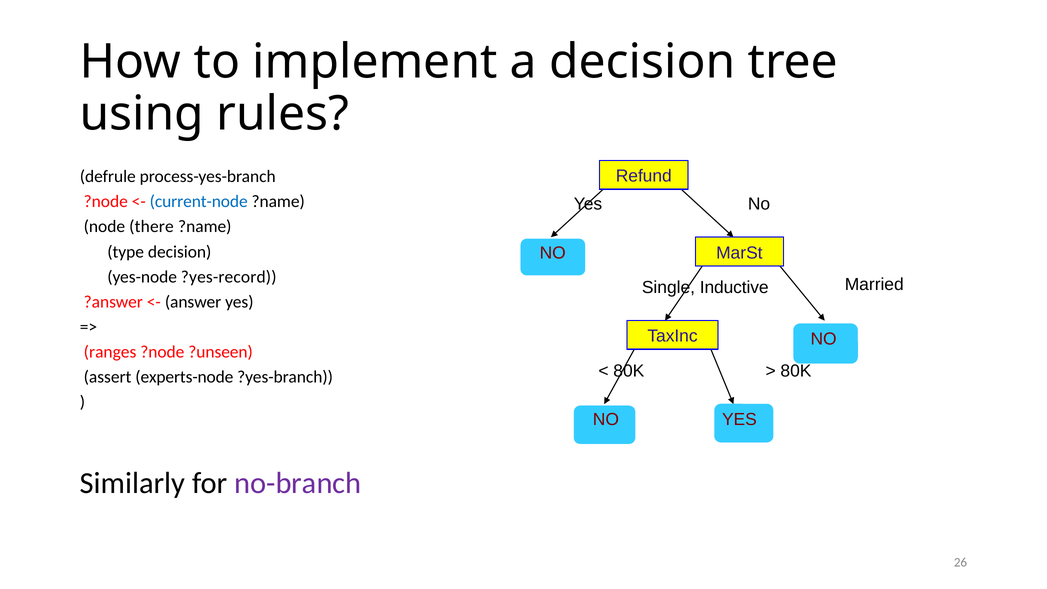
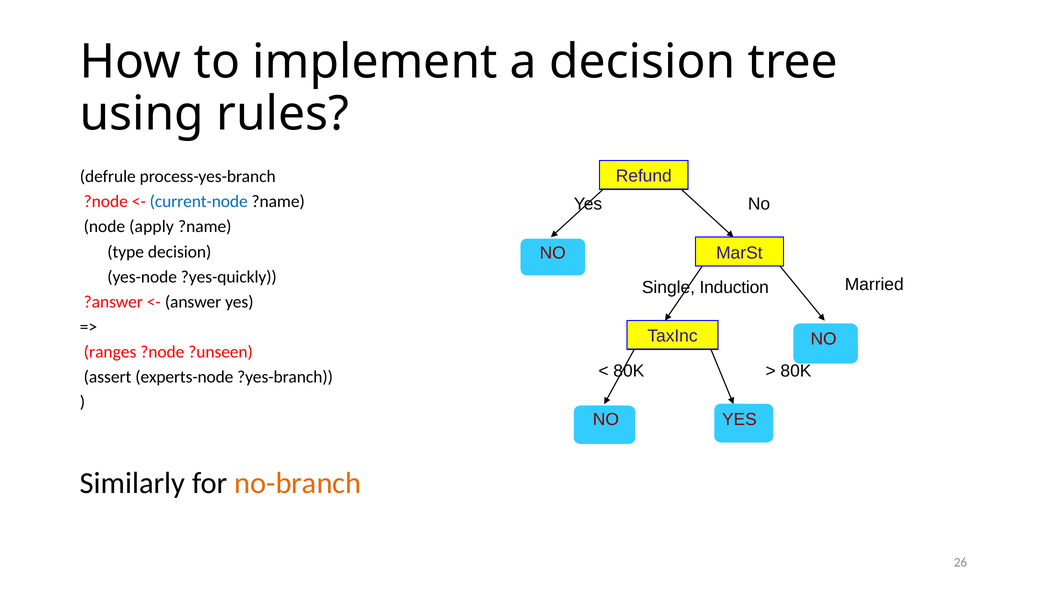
there: there -> apply (151, 227)
?yes-record: ?yes-record -> ?yes-quickly (229, 277)
Inductive: Inductive -> Induction (734, 288)
no-branch colour: purple -> orange (298, 483)
